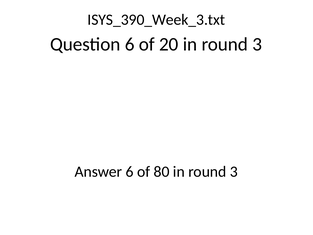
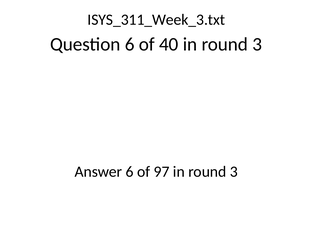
ISYS_390_Week_3.txt: ISYS_390_Week_3.txt -> ISYS_311_Week_3.txt (156, 20)
20: 20 -> 40 (169, 44)
80: 80 -> 97 (162, 171)
